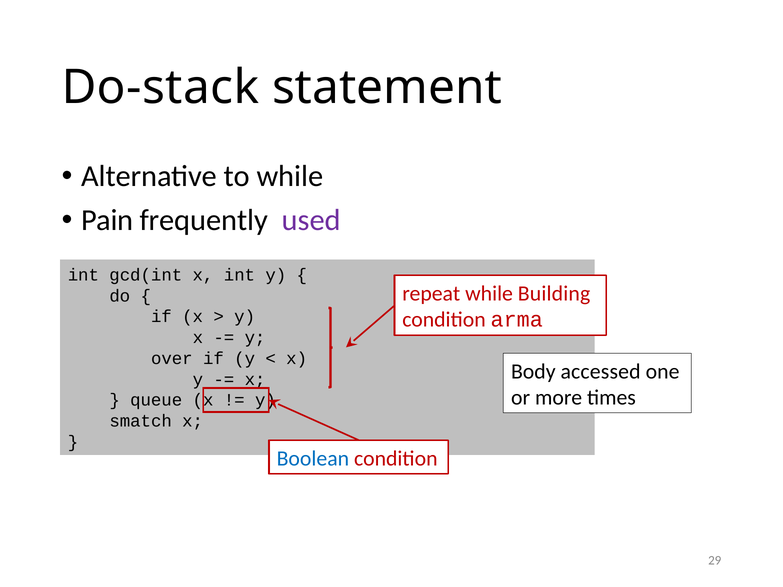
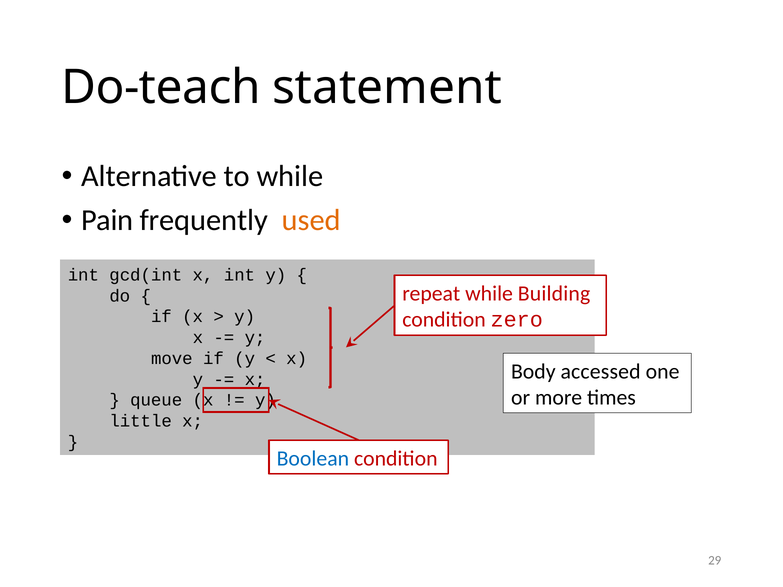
Do-stack: Do-stack -> Do-teach (161, 88)
used colour: purple -> orange (311, 220)
arma: arma -> zero (517, 320)
over: over -> move (172, 359)
smatch: smatch -> little (141, 421)
